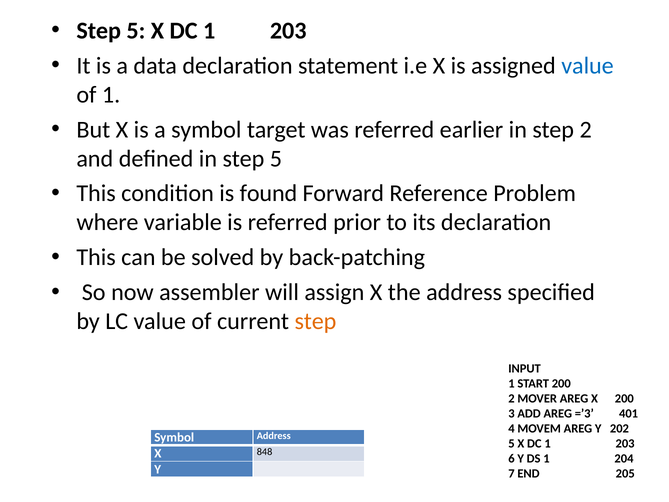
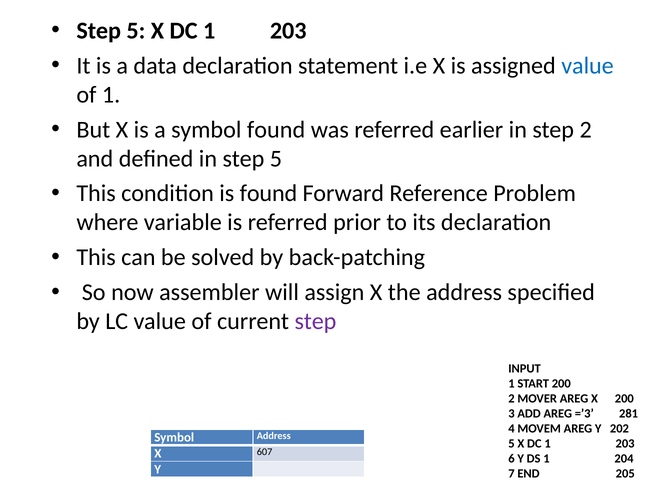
symbol target: target -> found (276, 129)
step colour: orange -> purple (315, 321)
401: 401 -> 281 (629, 413)
848: 848 -> 607 (265, 452)
